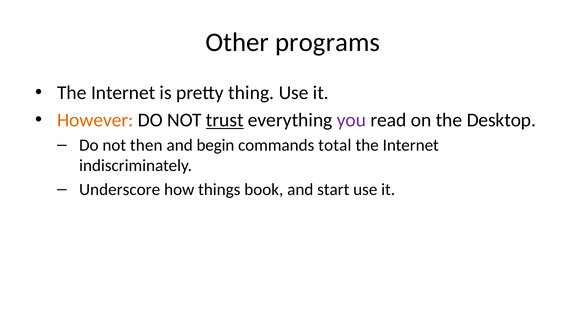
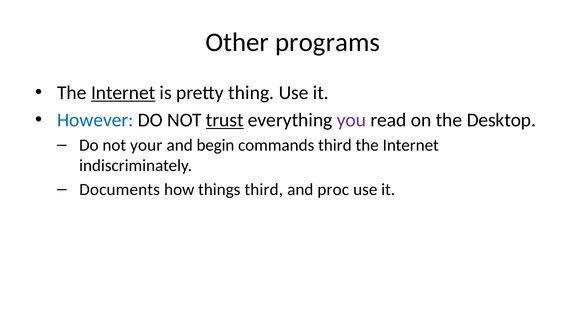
Internet underline: none -> present (123, 93)
However colour: orange -> blue (95, 120)
then: then -> your (146, 145)
commands total: total -> third (335, 145)
Underscore: Underscore -> Documents (120, 190)
things book: book -> third (264, 190)
start: start -> proc (333, 190)
